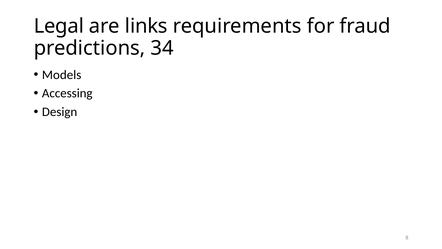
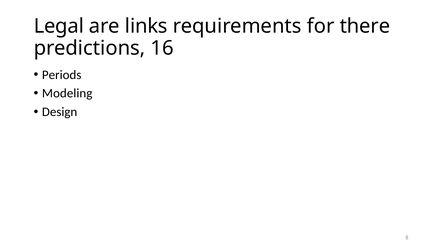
fraud: fraud -> there (365, 26)
34: 34 -> 16 (162, 48)
Models: Models -> Periods (62, 75)
Accessing: Accessing -> Modeling (67, 93)
